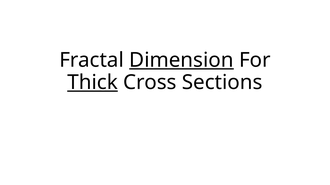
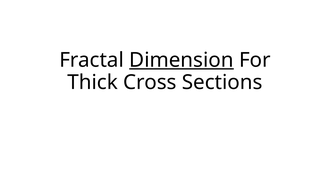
Thick underline: present -> none (93, 82)
